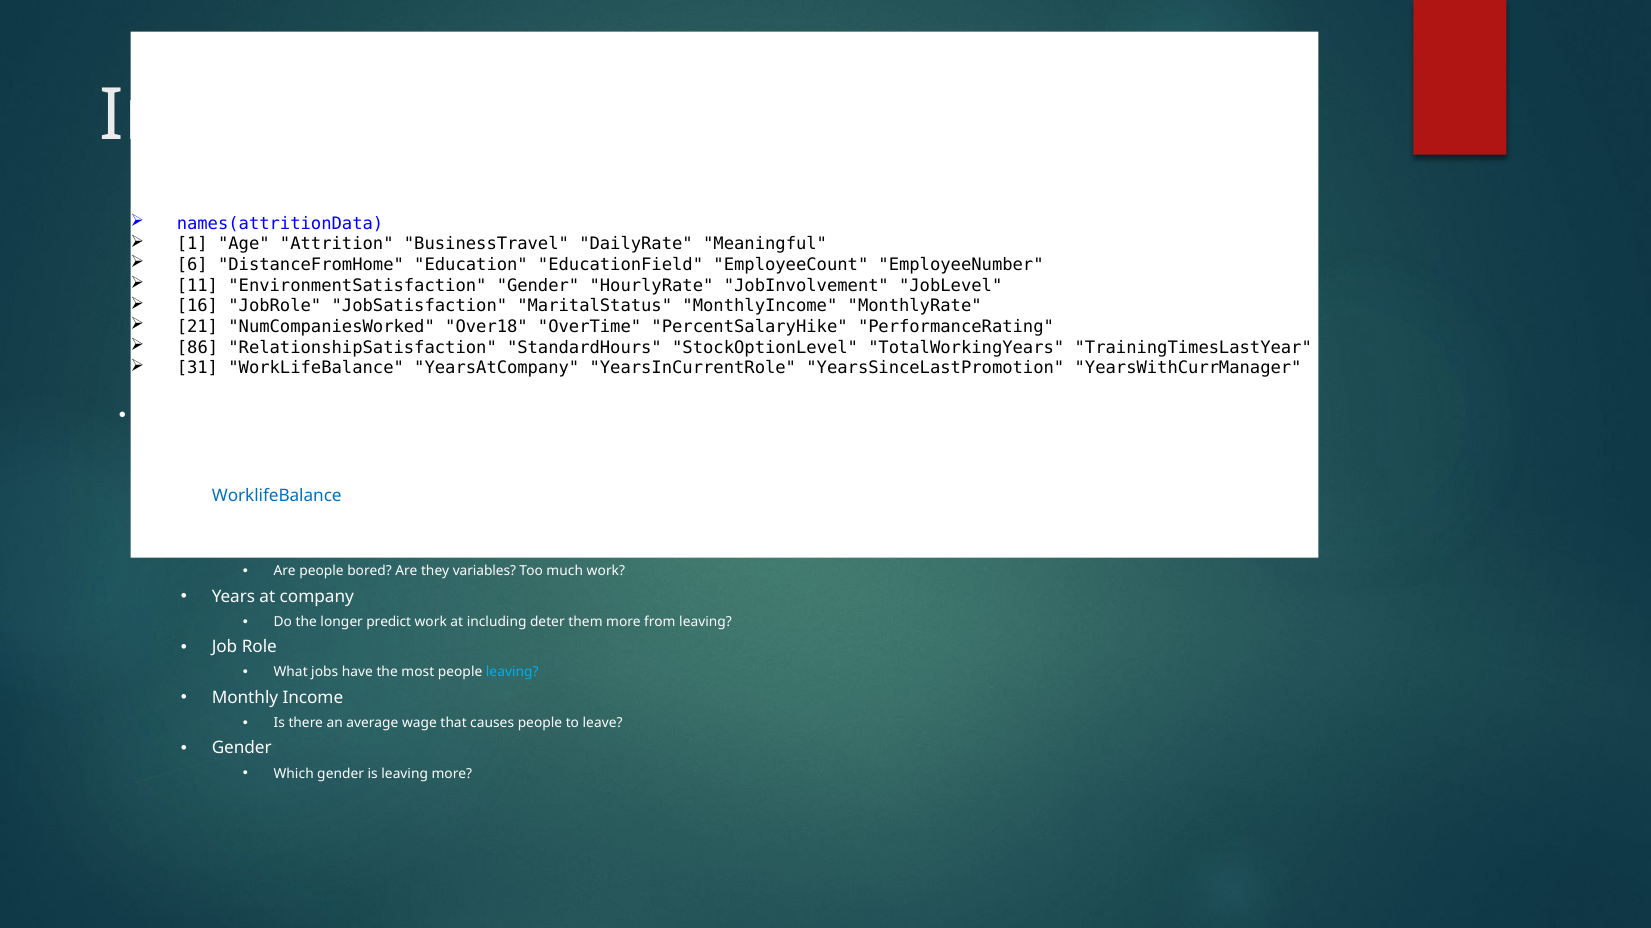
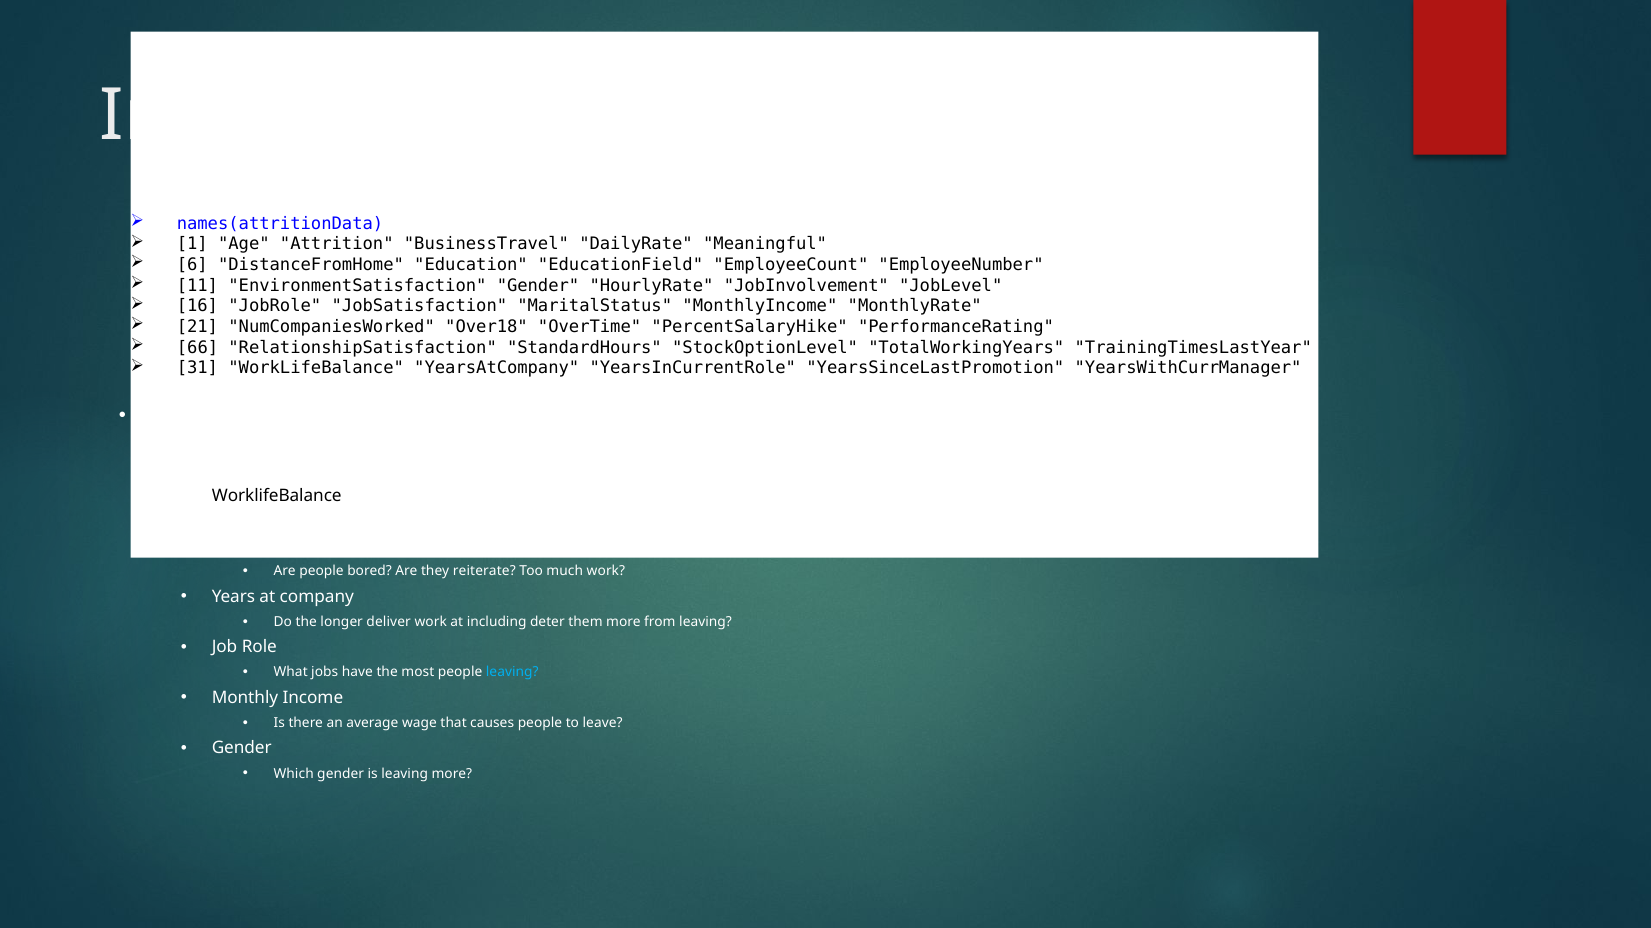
86: 86 -> 66 (198, 348)
WorklifeBalance colour: blue -> black (277, 496)
variables: variables -> reiterate (484, 572)
predict: predict -> deliver (389, 622)
